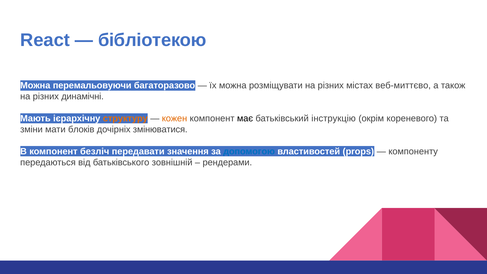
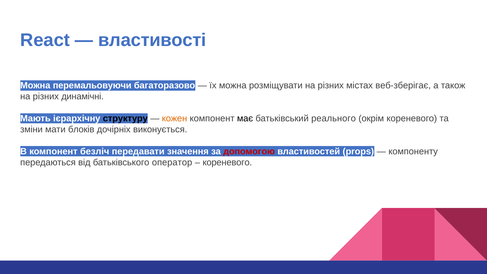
бібліотекою: бібліотекою -> властивості (152, 40)
веб-миттєво: веб-миттєво -> веб-зберігає (403, 86)
структуру colour: orange -> black (125, 118)
інструкцію: інструкцію -> реального (334, 118)
змінюватися: змінюватися -> виконується (160, 129)
допомогою colour: blue -> red (249, 151)
зовнішній: зовнішній -> оператор (172, 162)
рендерами: рендерами -> кореневого (227, 162)
